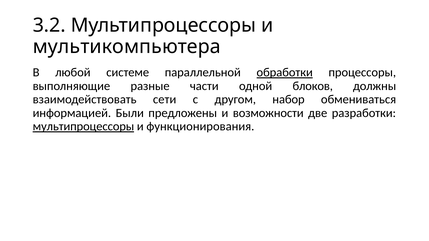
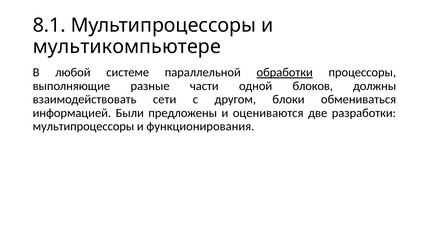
3.2: 3.2 -> 8.1 (49, 25)
мультикомпьютера: мультикомпьютера -> мультикомпьютере (127, 47)
набор: набор -> блоки (288, 100)
возможности: возможности -> оцениваются (268, 113)
мультипроцессоры underline: present -> none (83, 127)
